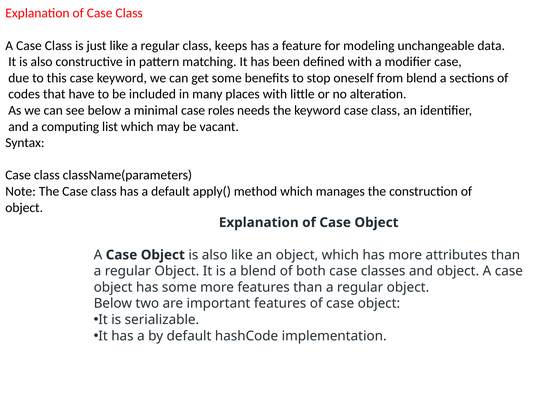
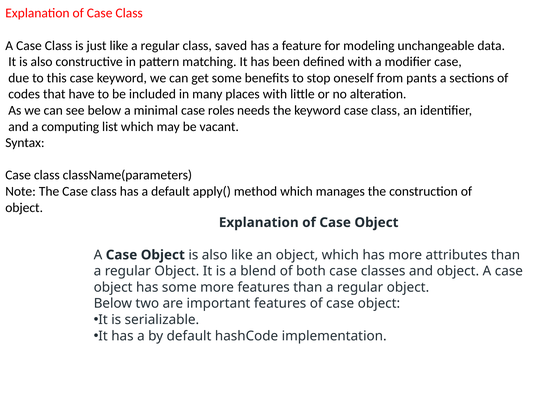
keeps: keeps -> saved (231, 46)
from blend: blend -> pants (421, 78)
